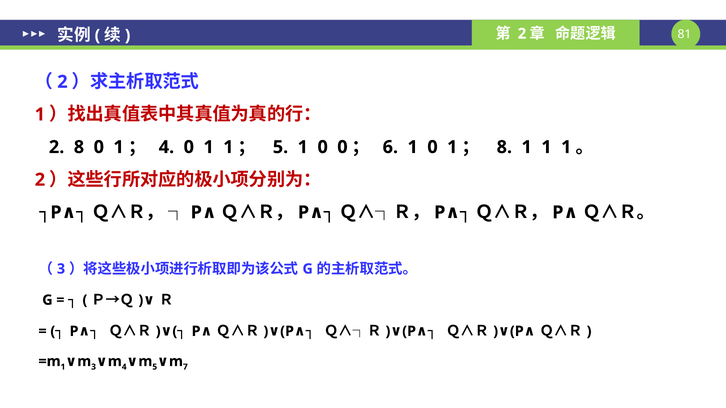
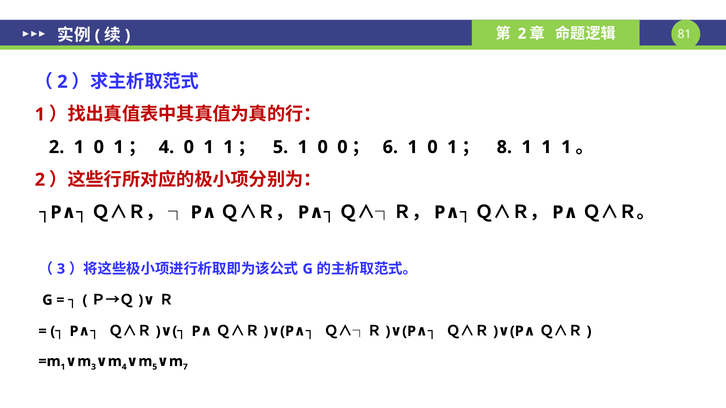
2 8: 8 -> 1 (79, 147)
